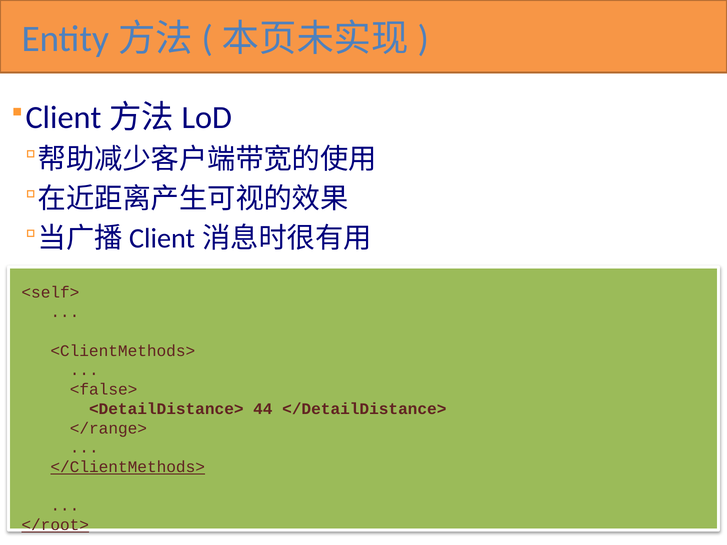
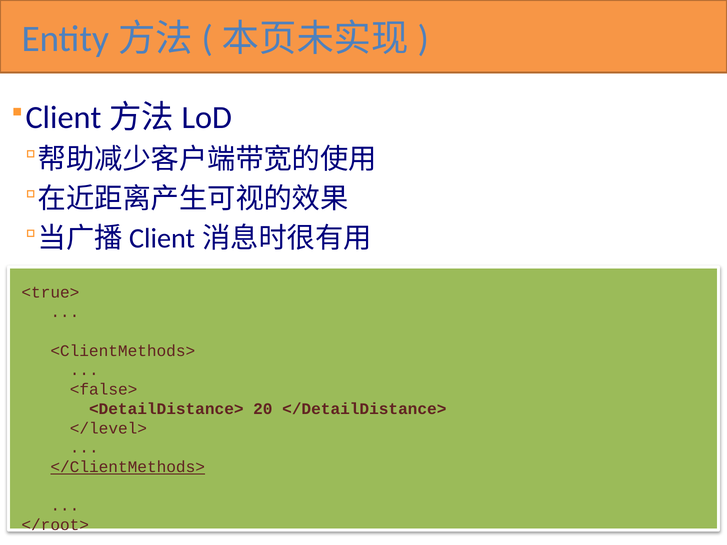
<self>: <self> -> <true> (50, 293)
44: 44 -> 20 (263, 409)
</range>: </range> -> </level> (108, 428)
</root> underline: present -> none (55, 525)
